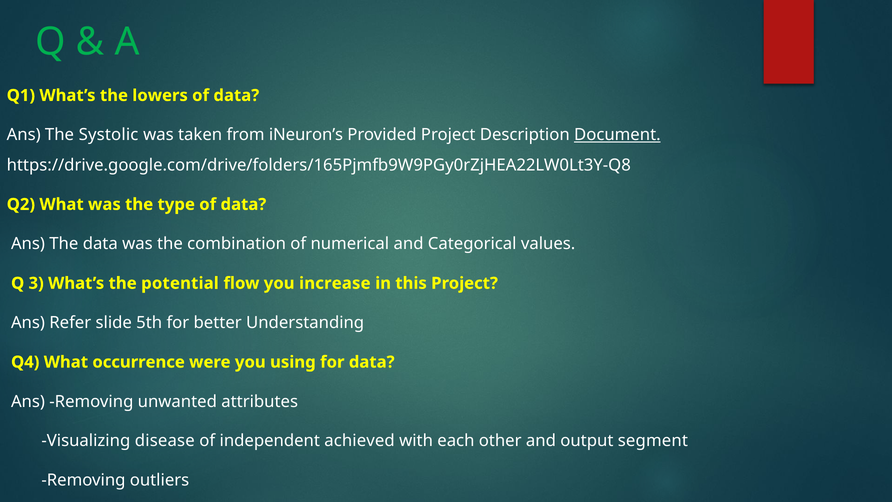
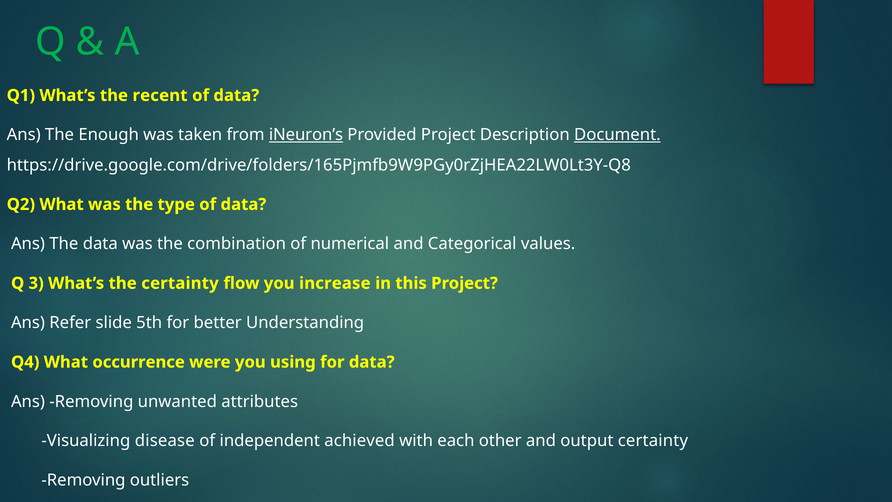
lowers: lowers -> recent (160, 95)
Systolic: Systolic -> Enough (109, 135)
iNeuron’s underline: none -> present (306, 135)
the potential: potential -> certainty (180, 283)
output segment: segment -> certainty (653, 441)
